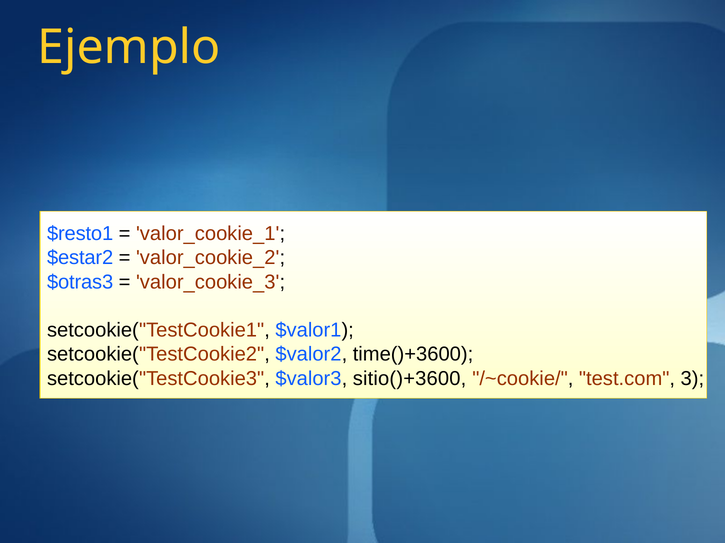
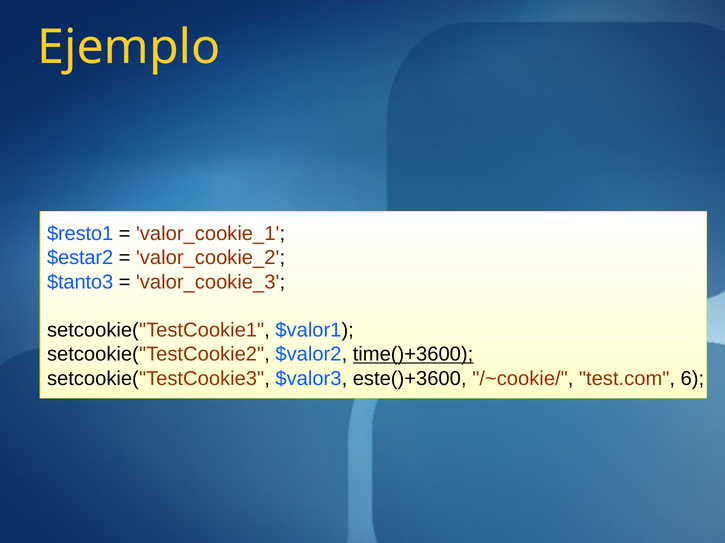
$otras3: $otras3 -> $tanto3 (80, 282)
time()+3600 underline: none -> present (413, 355)
sitio()+3600: sitio()+3600 -> este()+3600 (410, 379)
3: 3 -> 6 (692, 379)
